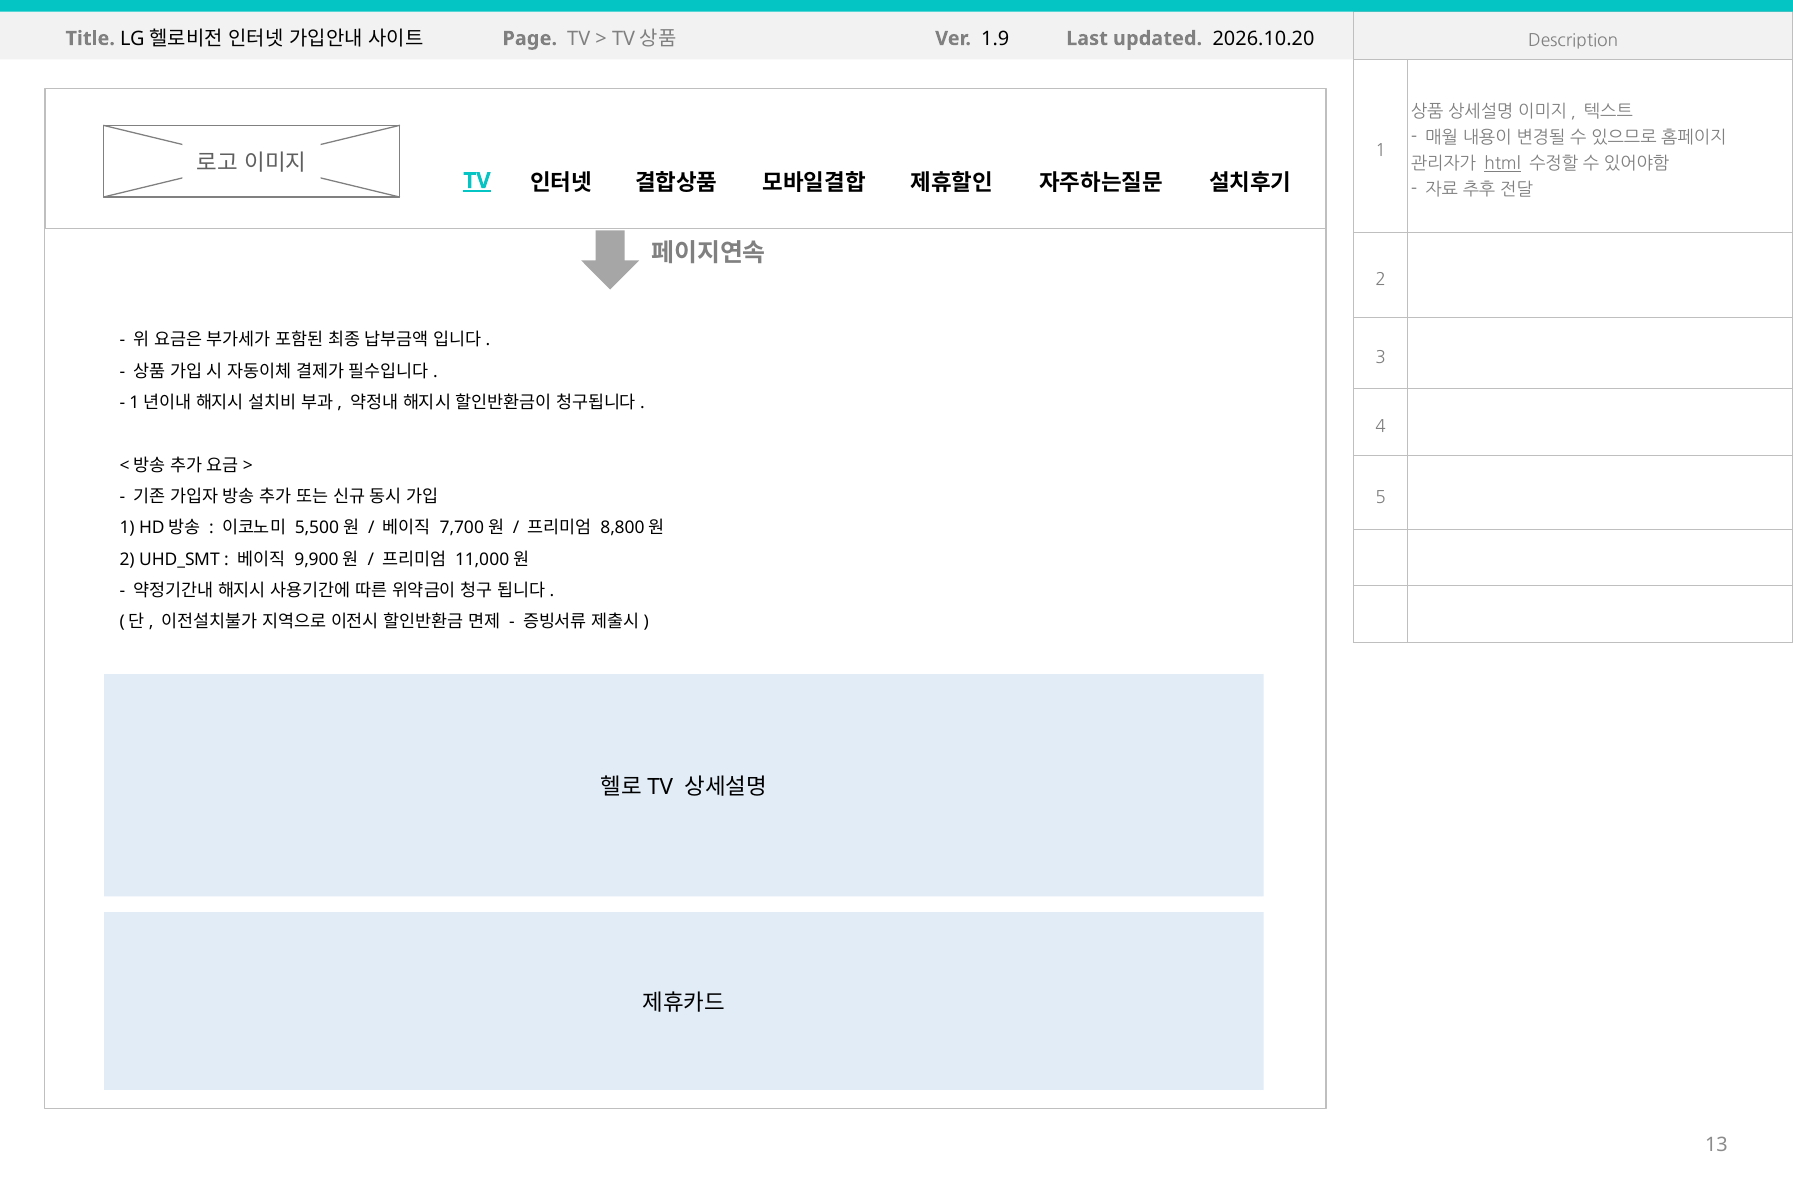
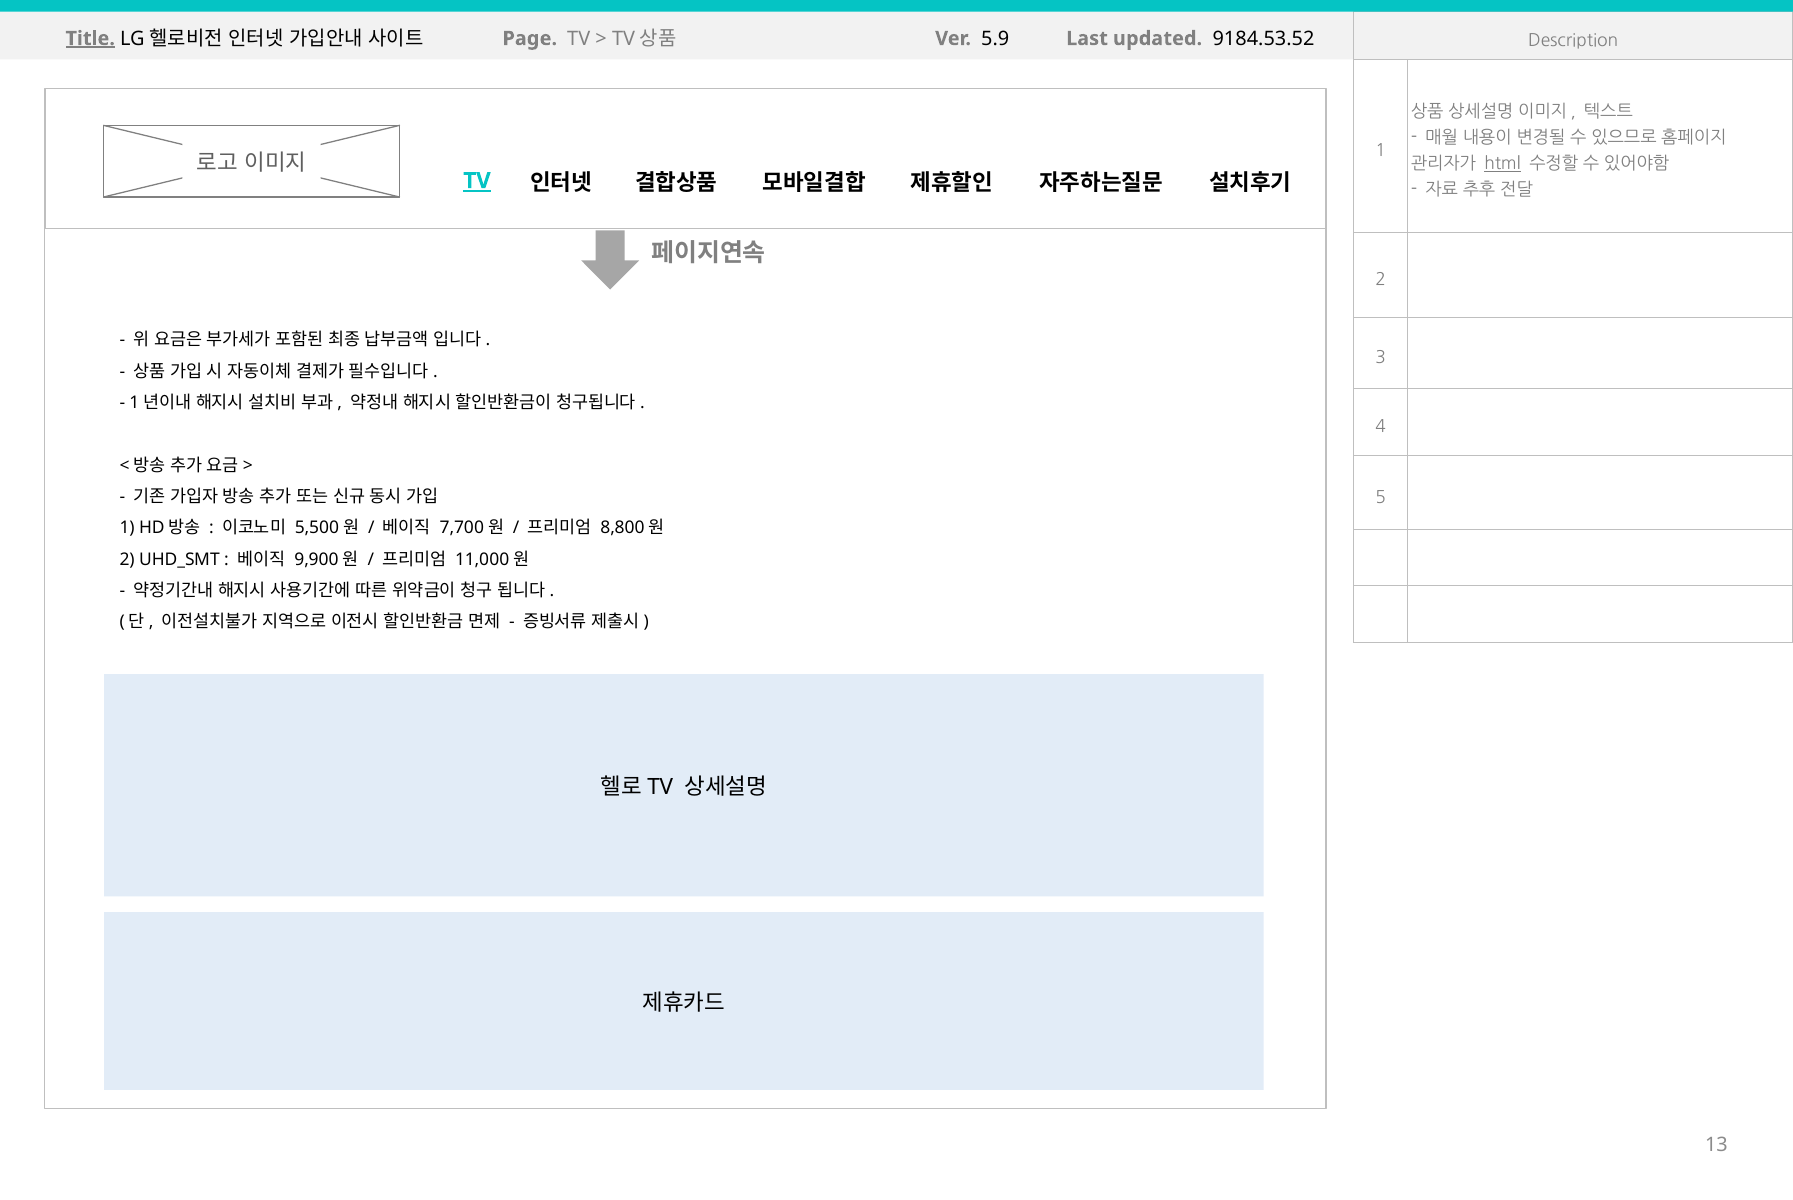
Title underline: none -> present (90, 38)
1.9: 1.9 -> 5.9 (995, 38)
2026.10.20: 2026.10.20 -> 9184.53.52 (1264, 38)
